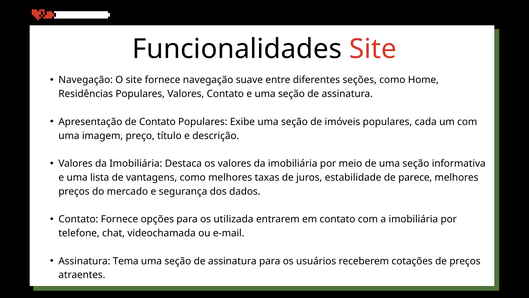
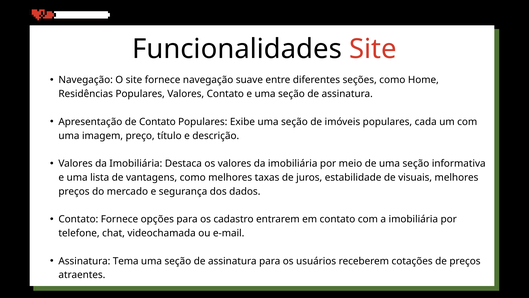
parece: parece -> visuais (415, 177)
utilizada: utilizada -> cadastro (234, 219)
